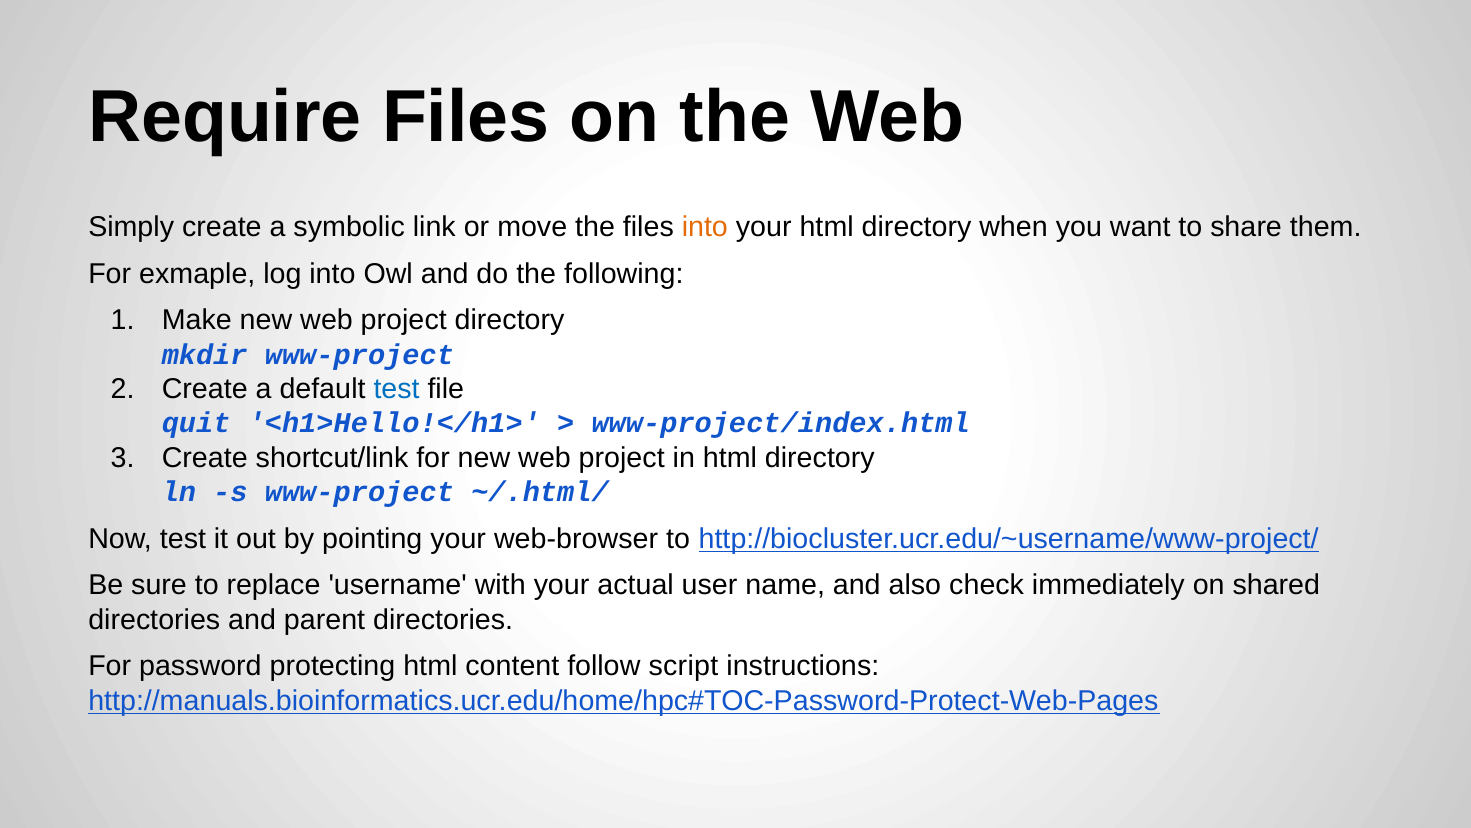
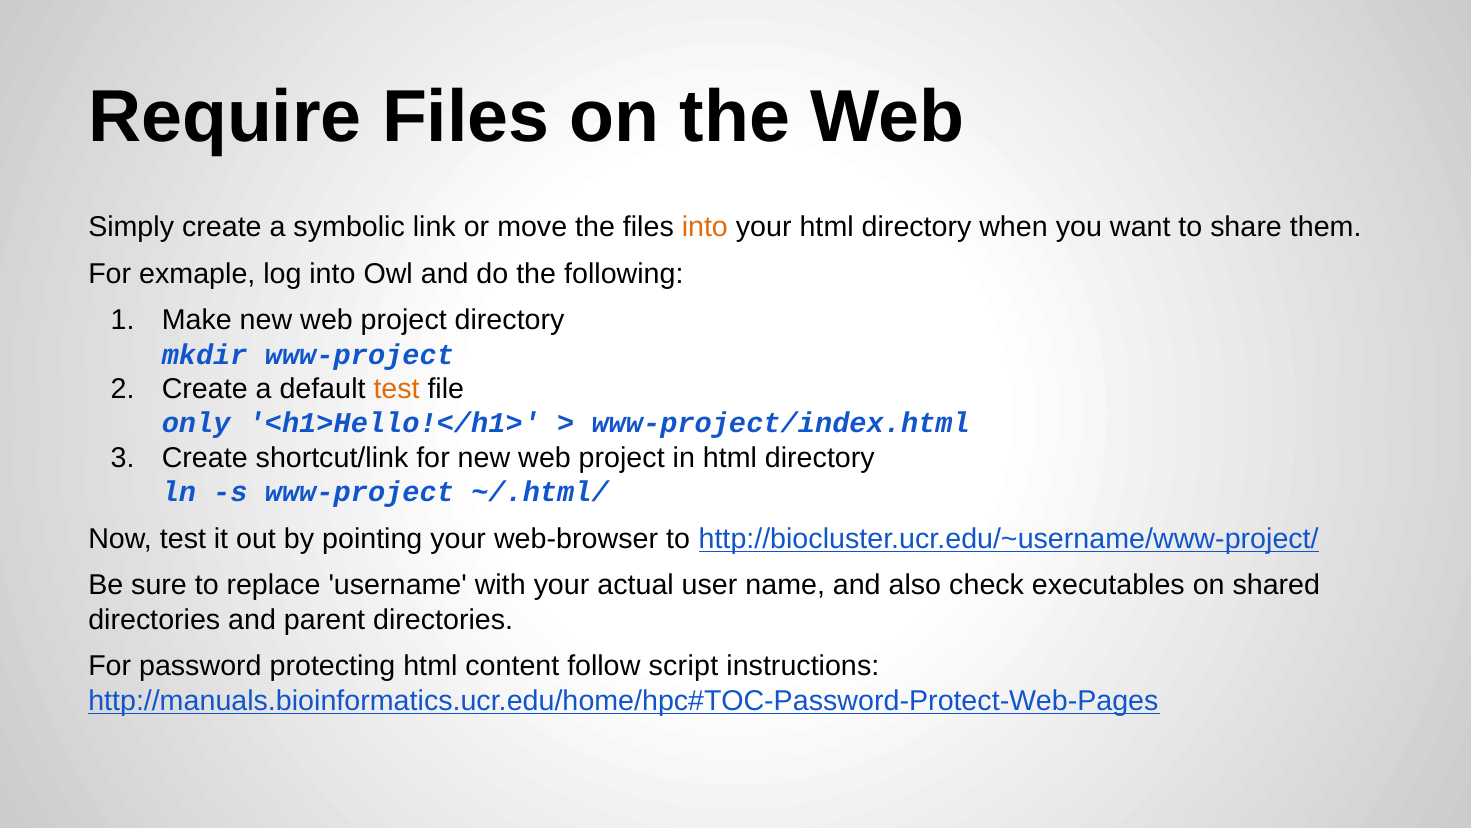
test colour: blue -> orange (397, 389)
quit: quit -> only (196, 423)
immediately: immediately -> executables (1108, 585)
